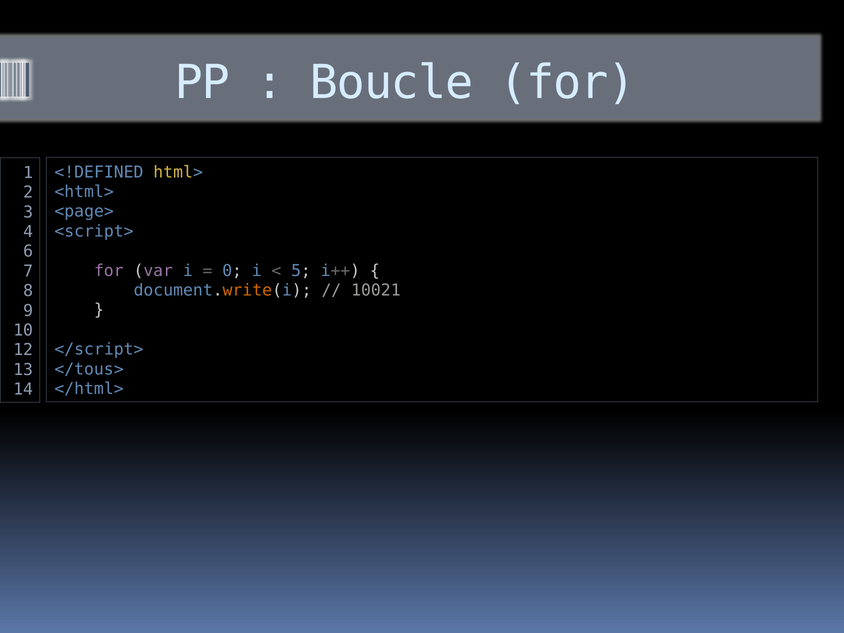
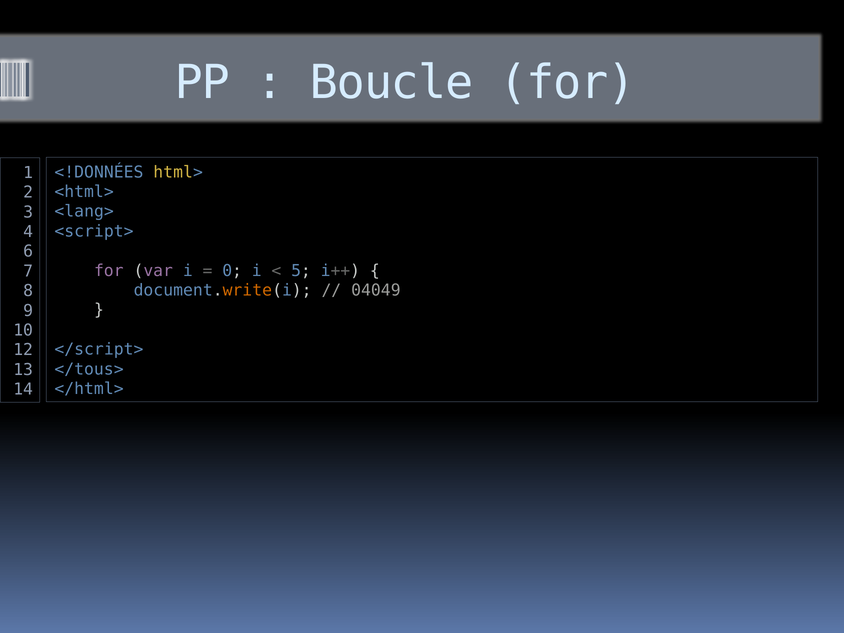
<!DEFINED: <!DEFINED -> <!DONNÉES (99, 172)
<page>: <page> -> <lang> (84, 212)
10021: 10021 -> 04049 (376, 290)
